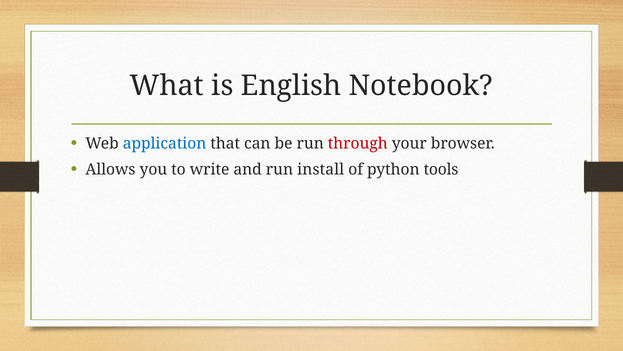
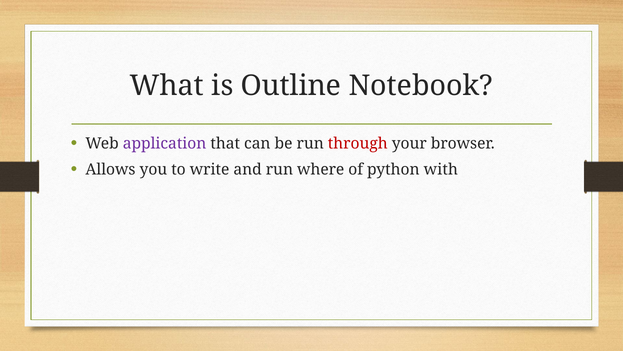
English: English -> Outline (291, 85)
application colour: blue -> purple (165, 143)
install: install -> where (321, 169)
tools: tools -> with (441, 169)
